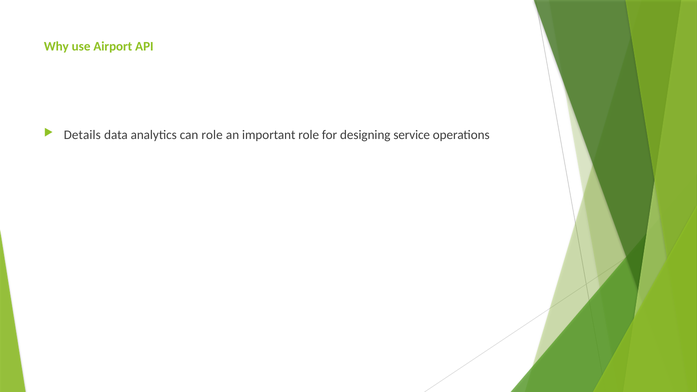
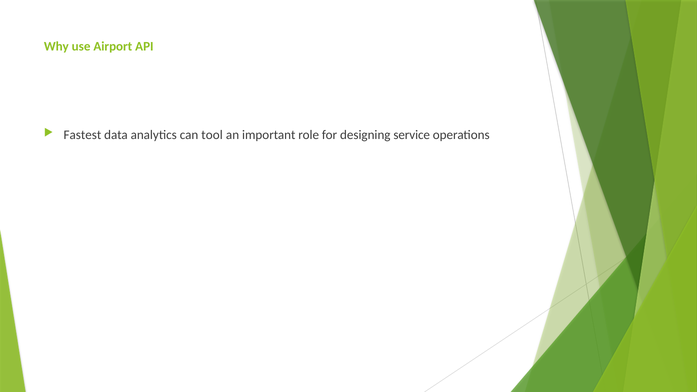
Details: Details -> Fastest (82, 135)
can role: role -> tool (212, 135)
